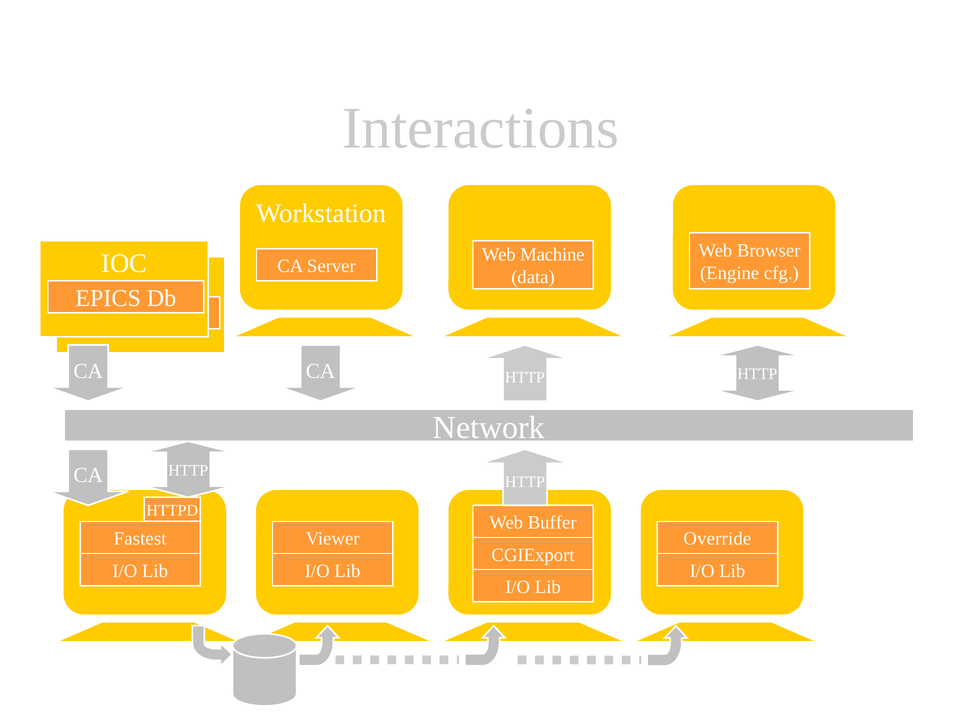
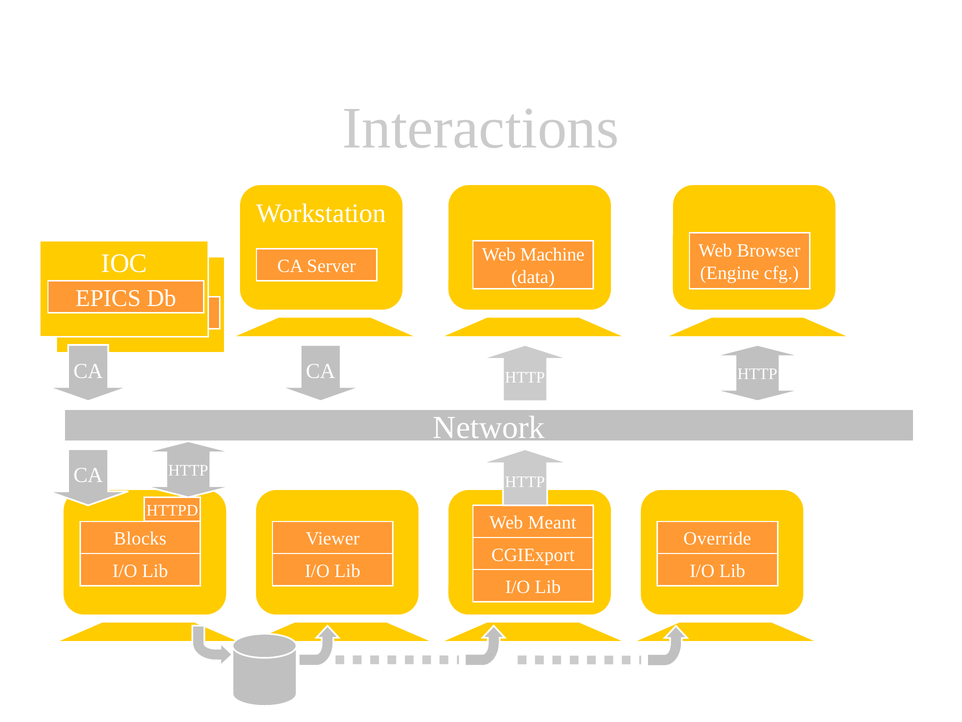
Buffer: Buffer -> Meant (552, 522)
Fastest: Fastest -> Blocks (140, 538)
